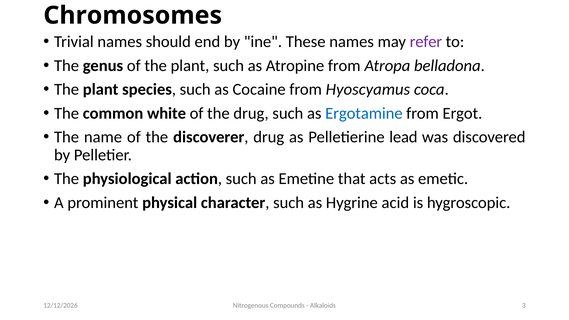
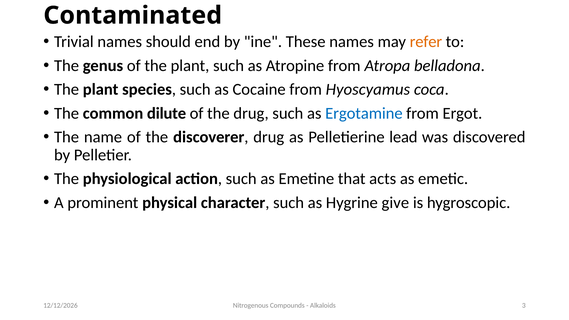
Chromosomes: Chromosomes -> Contaminated (133, 15)
refer colour: purple -> orange (426, 42)
white: white -> dilute (167, 113)
acid: acid -> give (395, 203)
